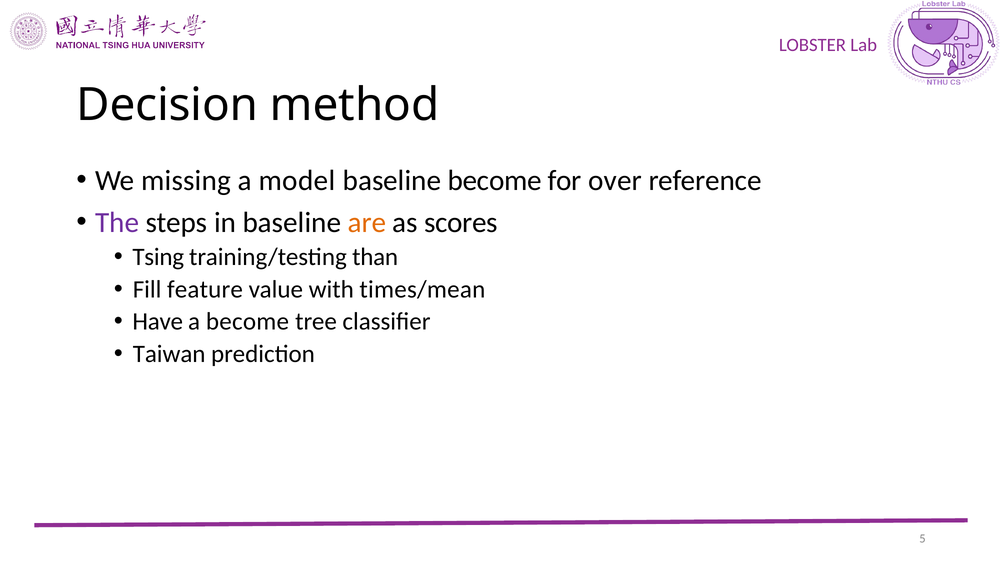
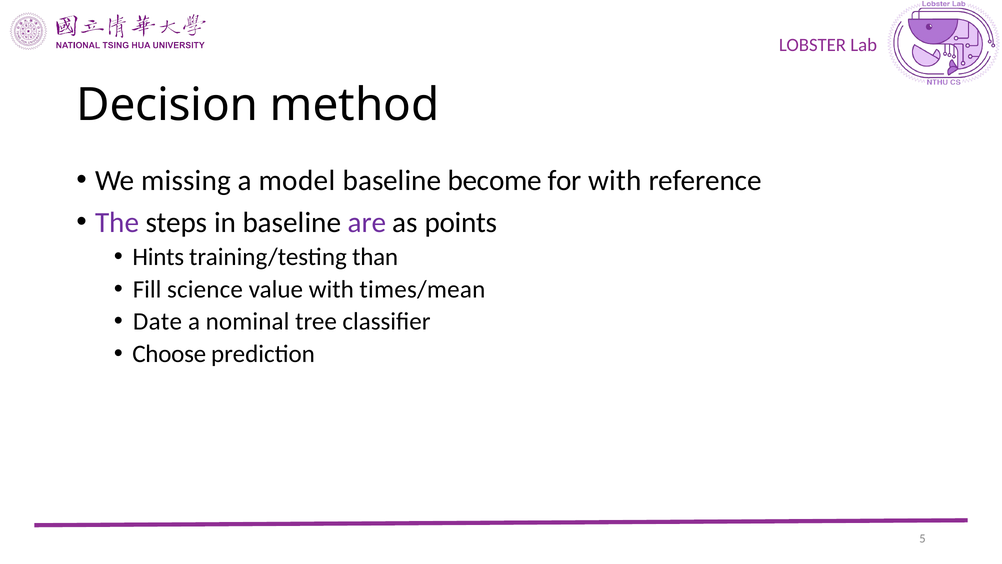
for over: over -> with (615, 180)
are colour: orange -> purple (367, 222)
scores: scores -> points (461, 222)
Tsing: Tsing -> Hints (158, 257)
feature: feature -> science (205, 289)
Have: Have -> Date (157, 321)
a become: become -> nominal (248, 321)
Taiwan: Taiwan -> Choose (169, 354)
